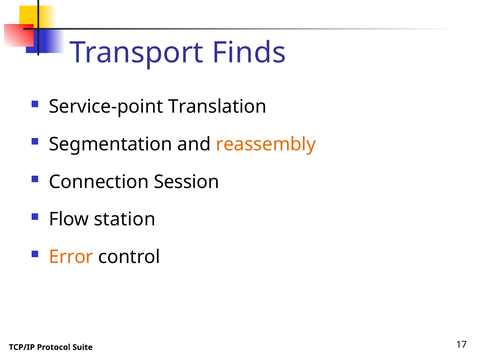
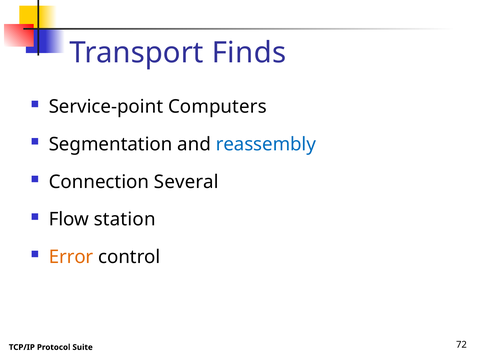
Translation: Translation -> Computers (217, 107)
reassembly colour: orange -> blue (266, 144)
Session: Session -> Several (186, 182)
17: 17 -> 72 (461, 344)
